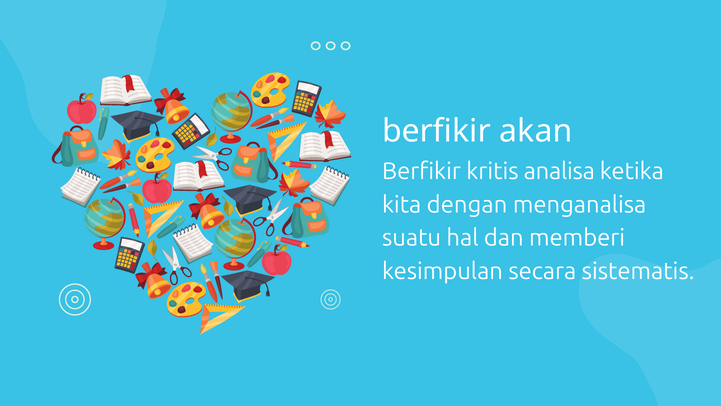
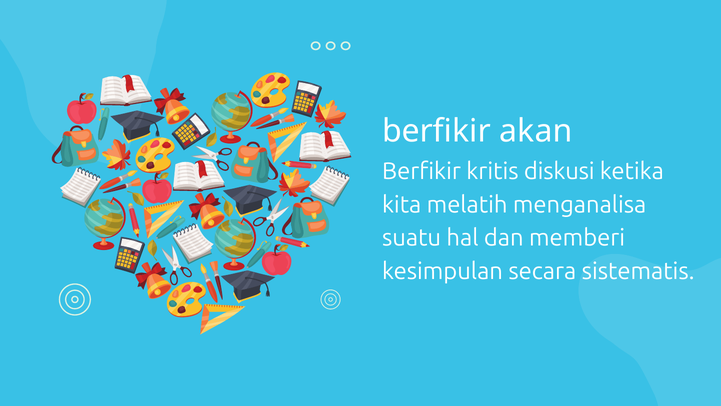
analisa: analisa -> diskusi (559, 171)
dengan: dengan -> melatih (467, 204)
